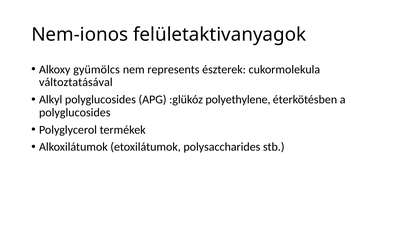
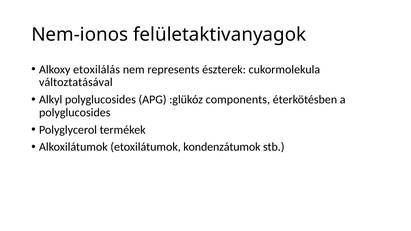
gyümölcs: gyümölcs -> etoxilálás (97, 69)
polyethylene: polyethylene -> components (238, 100)
polysaccharides: polysaccharides -> kondenzátumok (222, 147)
